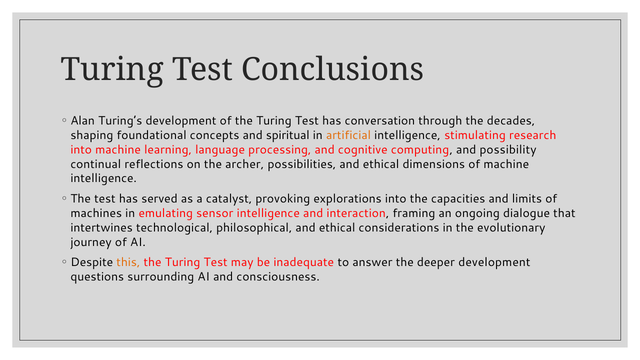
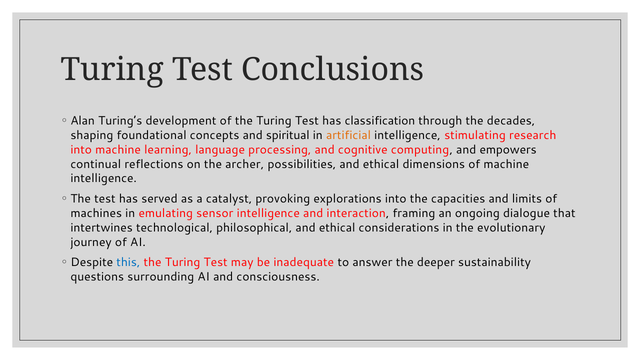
conversation: conversation -> classification (380, 121)
possibility: possibility -> empowers (508, 150)
this colour: orange -> blue (128, 262)
deeper development: development -> sustainability (494, 262)
